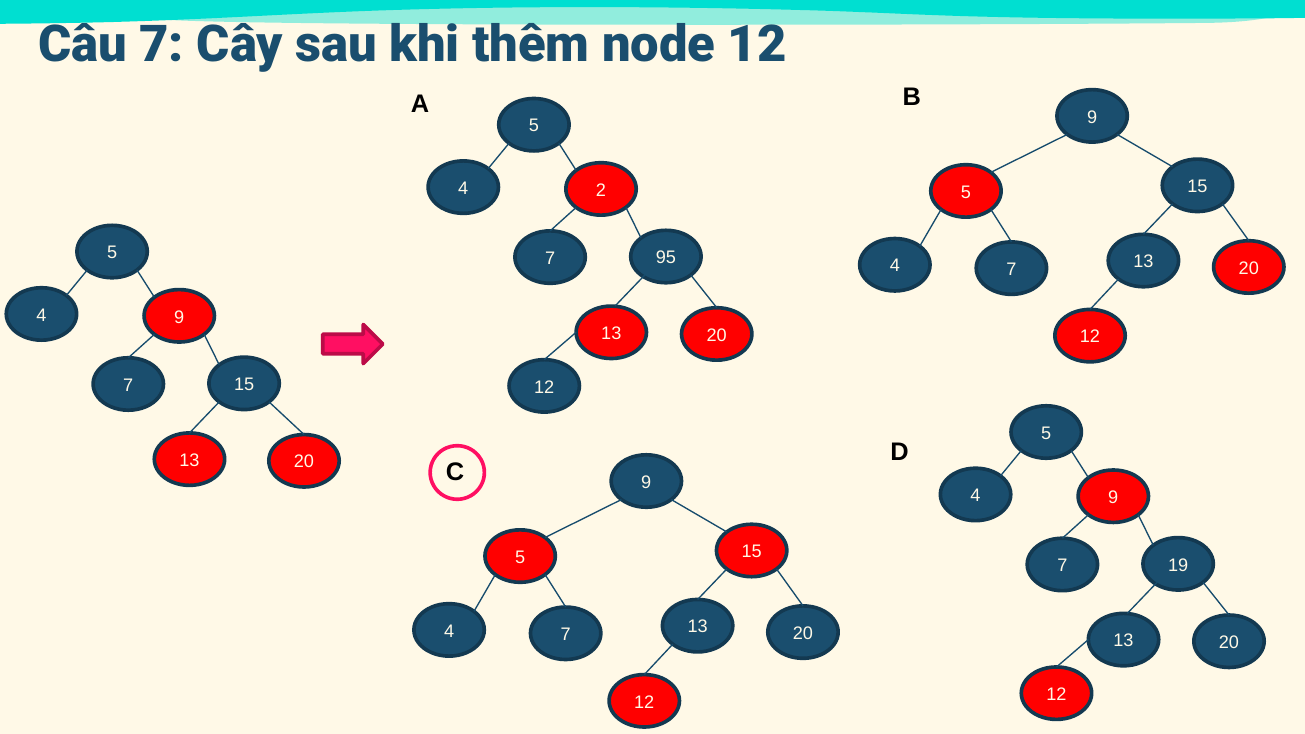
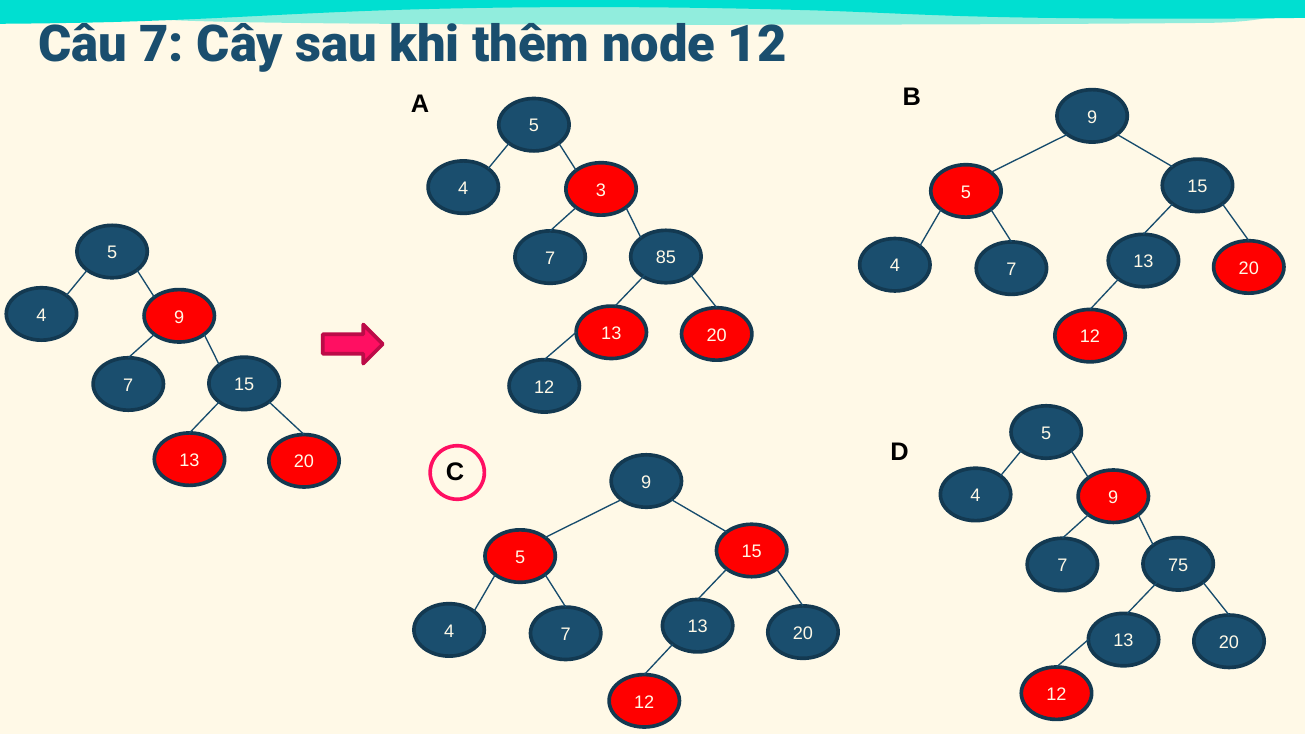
2: 2 -> 3 (601, 190)
95: 95 -> 85 (666, 258)
19: 19 -> 75 (1178, 565)
